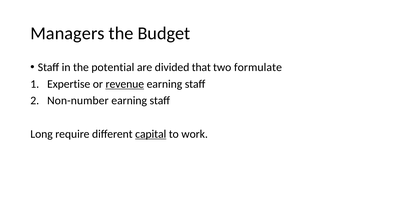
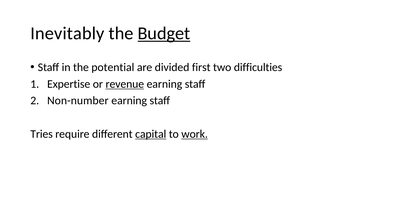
Managers: Managers -> Inevitably (67, 33)
Budget underline: none -> present (164, 33)
that: that -> first (201, 67)
formulate: formulate -> difficulties (258, 67)
Long: Long -> Tries (42, 134)
work underline: none -> present (195, 134)
